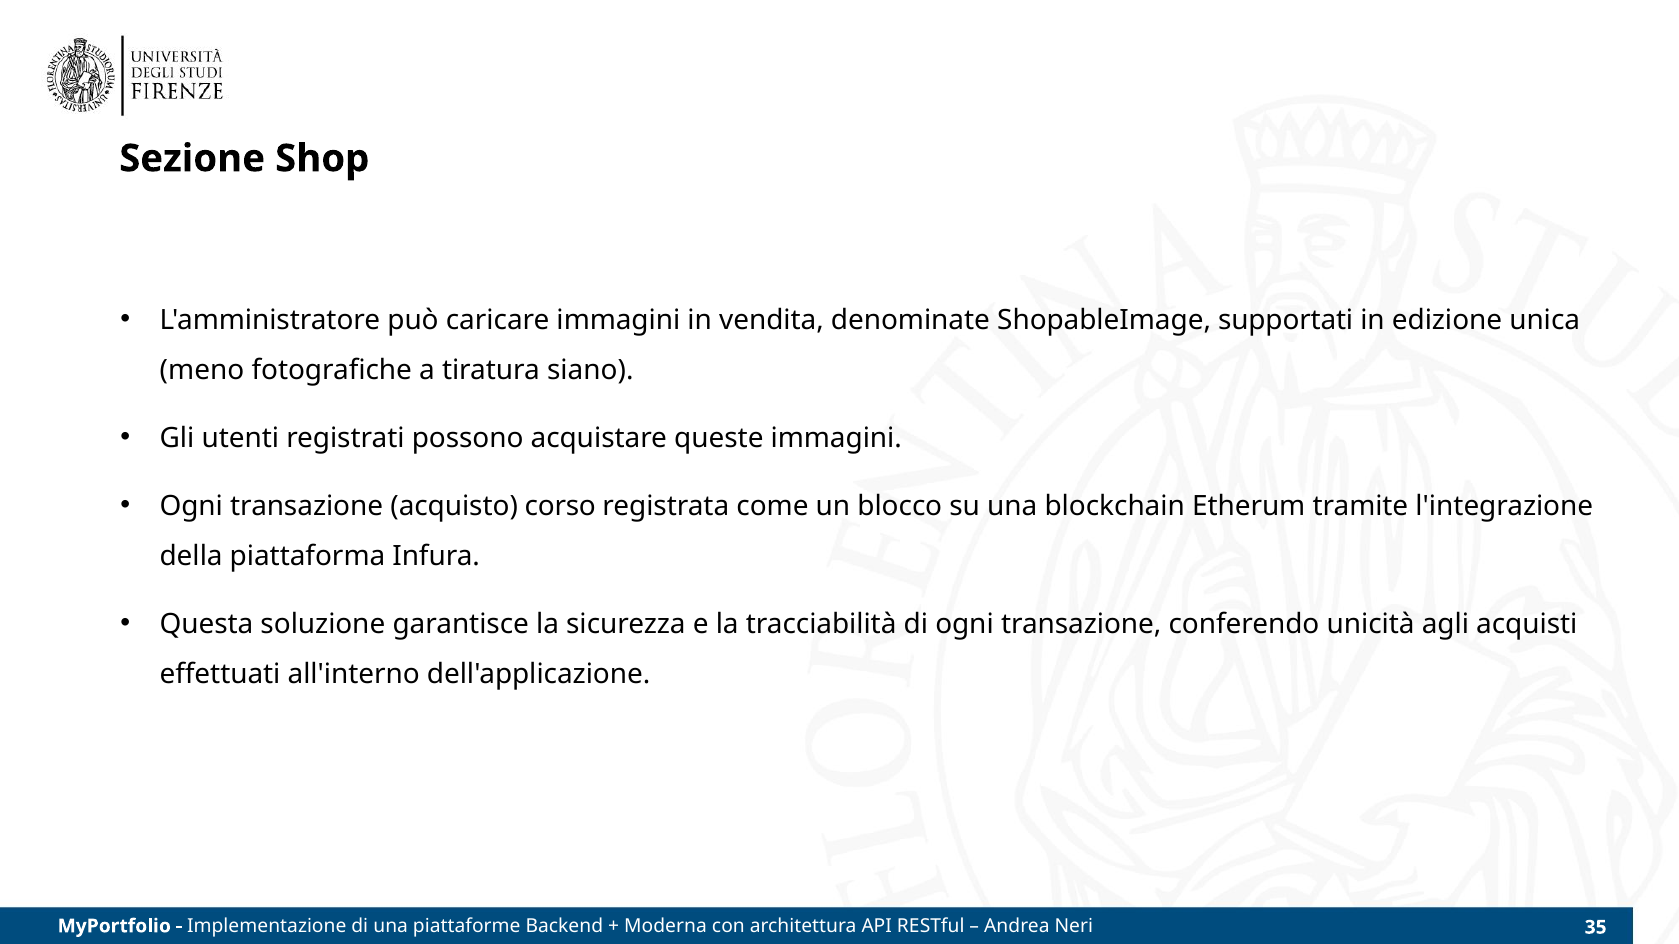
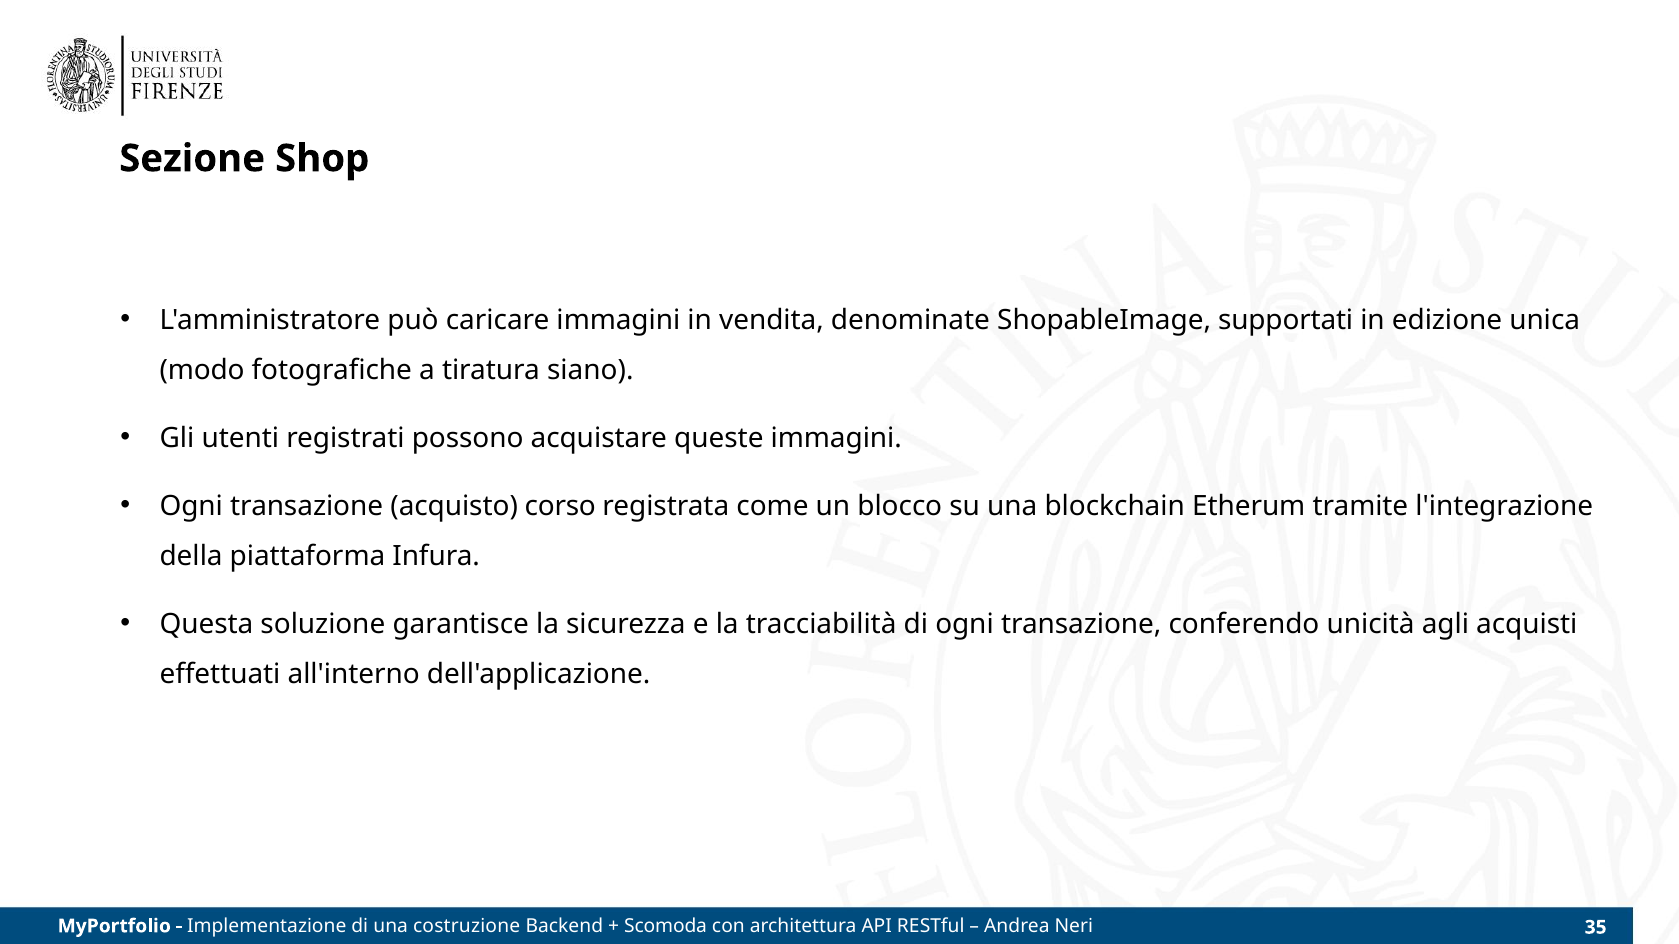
meno: meno -> modo (202, 371)
piattaforme: piattaforme -> costruzione (467, 926)
Moderna: Moderna -> Scomoda (666, 926)
